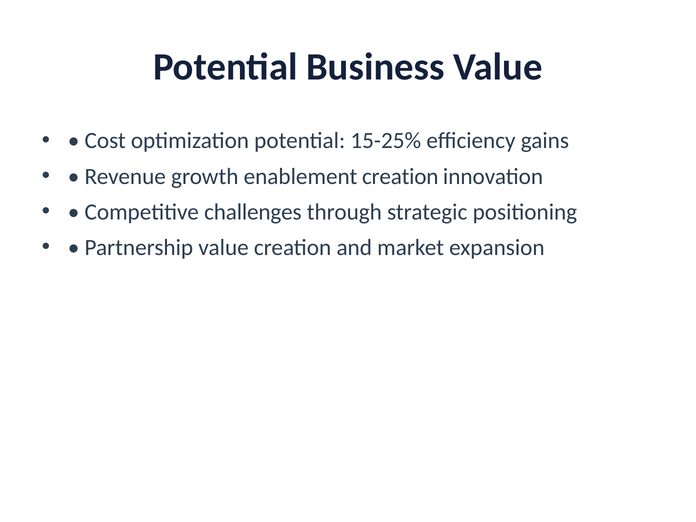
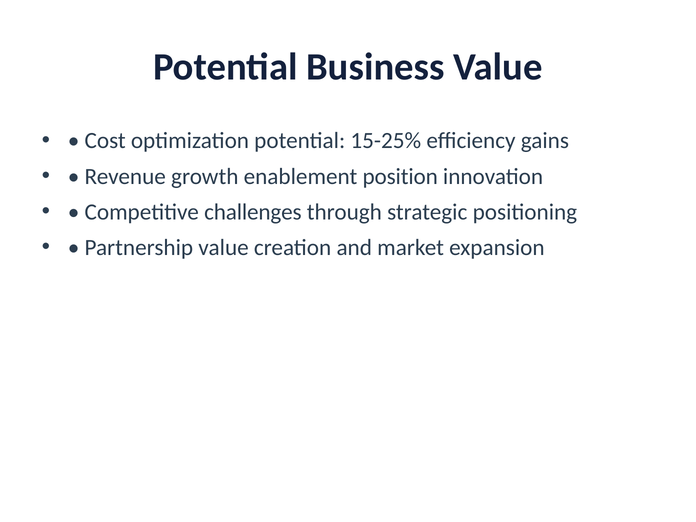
enablement creation: creation -> position (400, 176)
